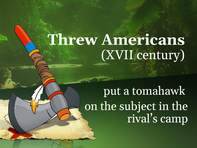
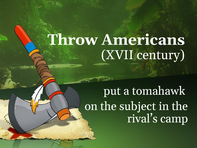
Threw: Threw -> Throw (73, 40)
